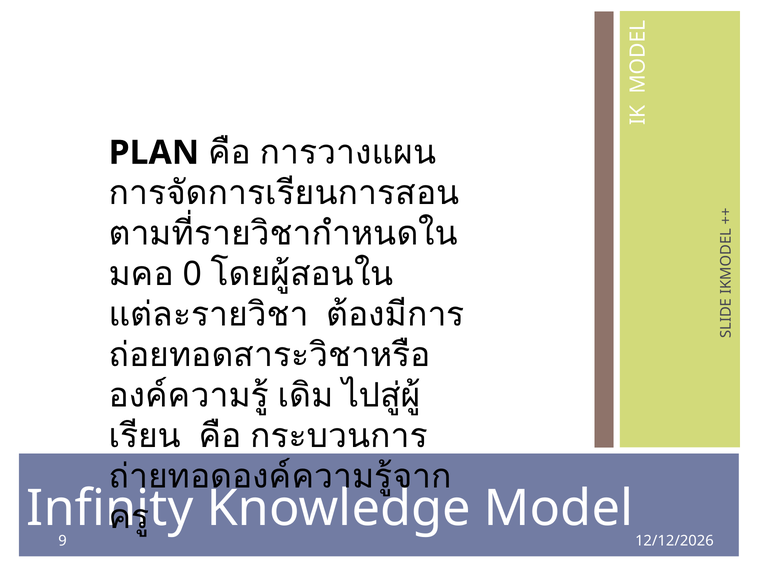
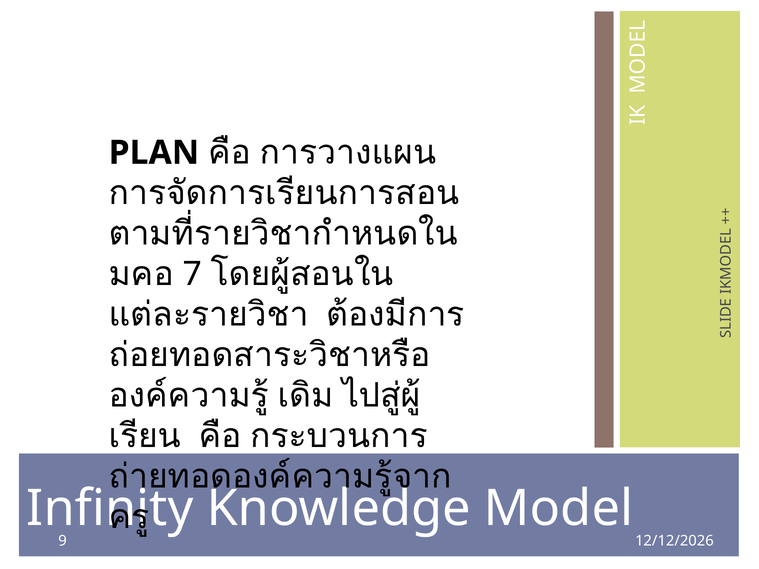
0: 0 -> 7 (192, 274)
